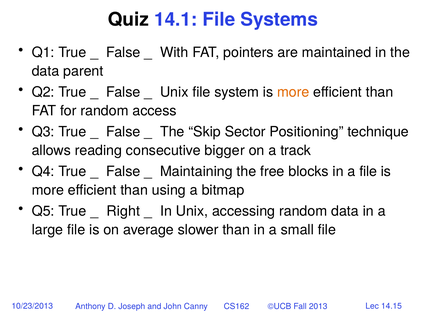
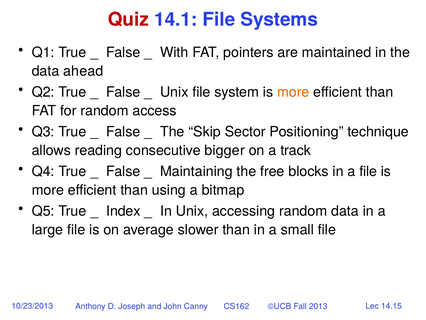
Quiz colour: black -> red (128, 19)
parent: parent -> ahead (83, 71)
Right: Right -> Index (123, 211)
